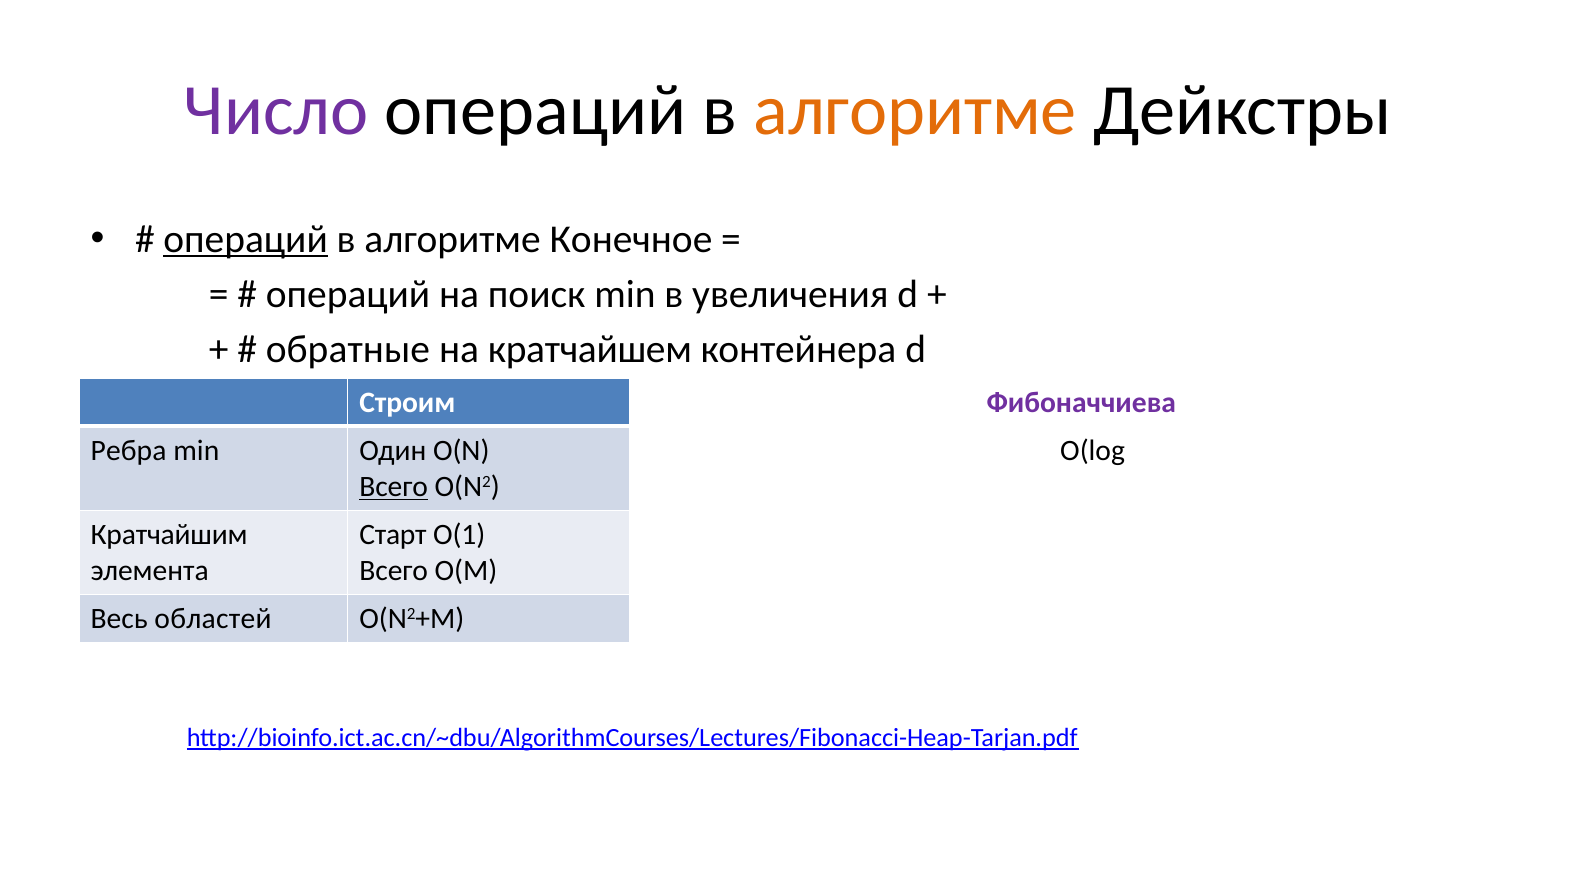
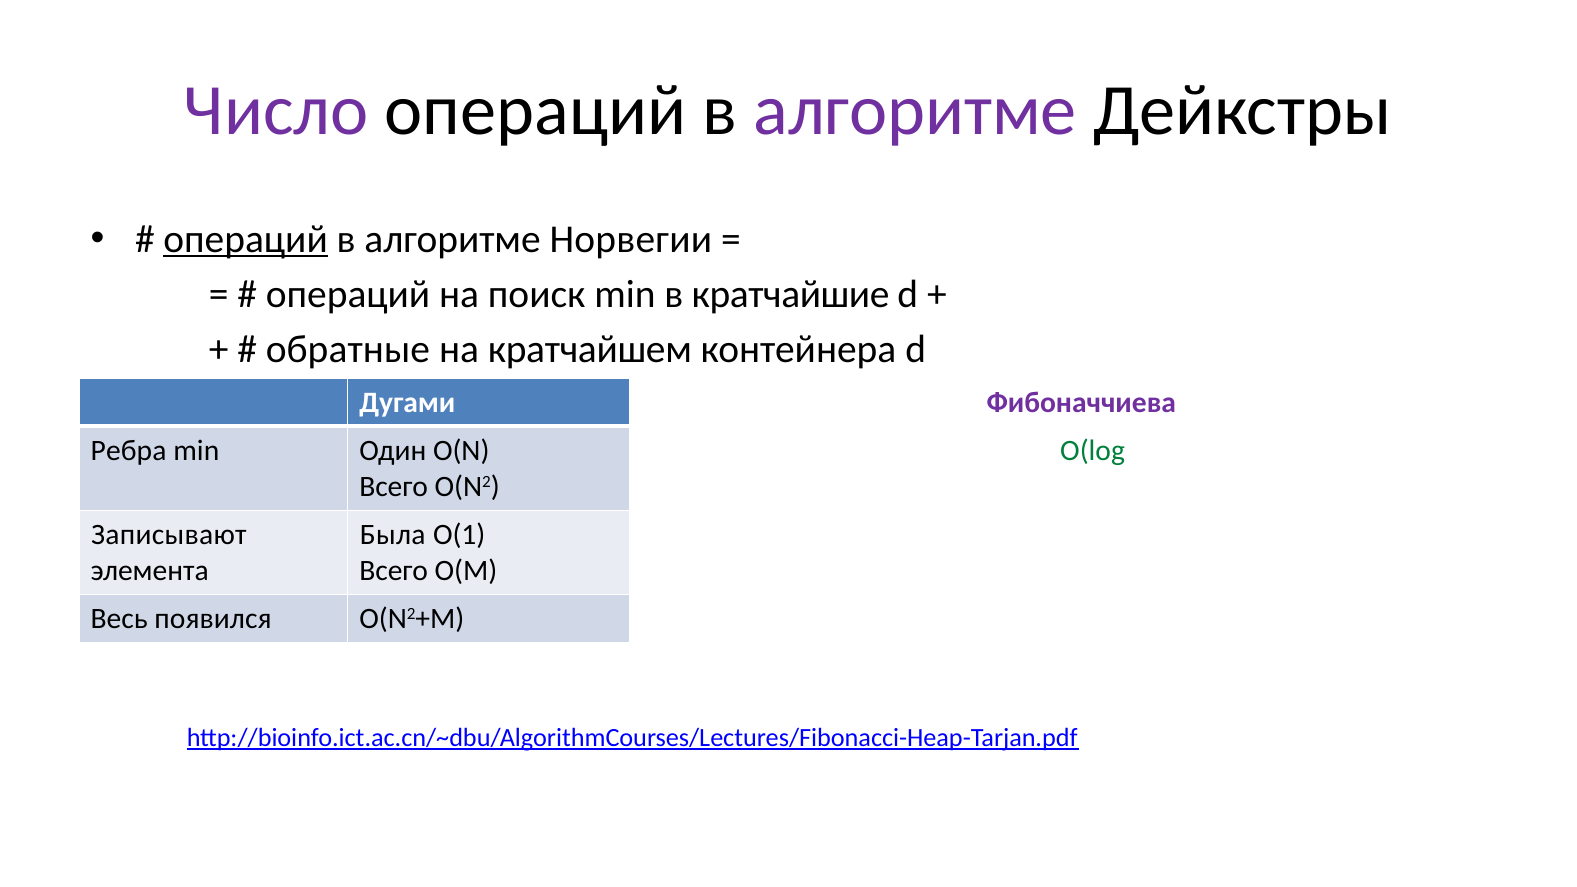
алгоритме colour: orange -> purple (915, 110)
Конечное: Конечное -> Норвегии (631, 239)
увеличения: увеличения -> кратчайшие (791, 294)
Строим: Строим -> Дугами (407, 403)
O(log colour: black -> green (1093, 451)
Всего underline: present -> none (394, 487)
Кратчайшим: Кратчайшим -> Записывают (169, 535)
Старт: Старт -> Была (393, 535)
областей: областей -> появился (213, 619)
